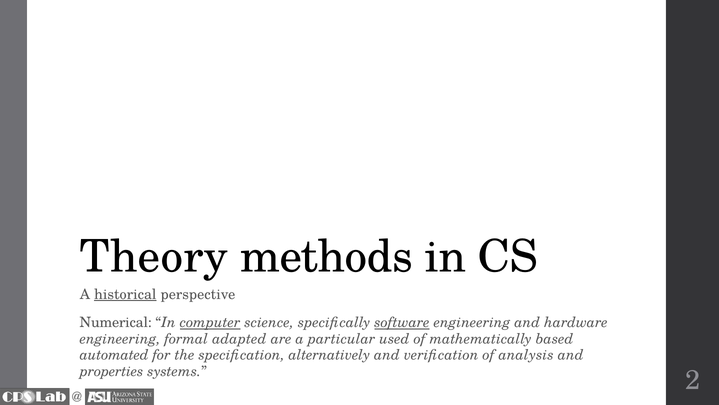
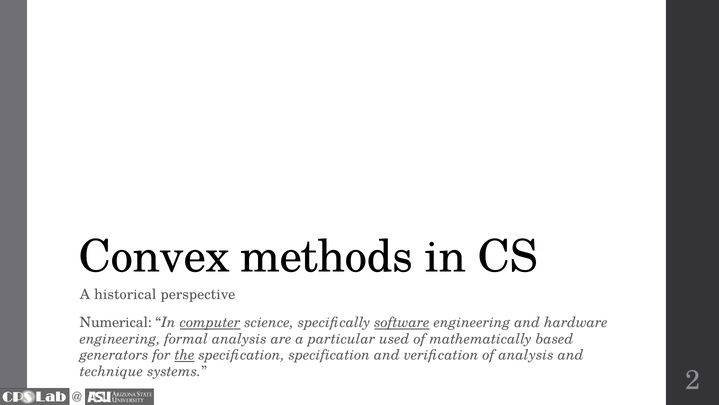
Theory: Theory -> Convex (154, 256)
historical underline: present -> none (125, 294)
formal adapted: adapted -> analysis (240, 339)
automated: automated -> generators (114, 355)
the underline: none -> present (185, 355)
specification alternatively: alternatively -> specification (329, 355)
properties: properties -> technique (111, 371)
